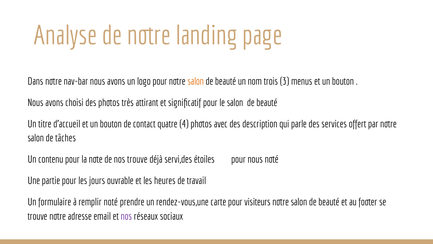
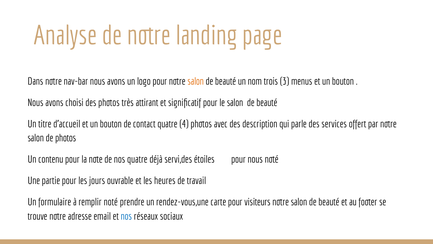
de tâches: tâches -> photos (66, 138)
nos trouve: trouve -> quatre (137, 159)
nos colour: purple -> blue (126, 216)
